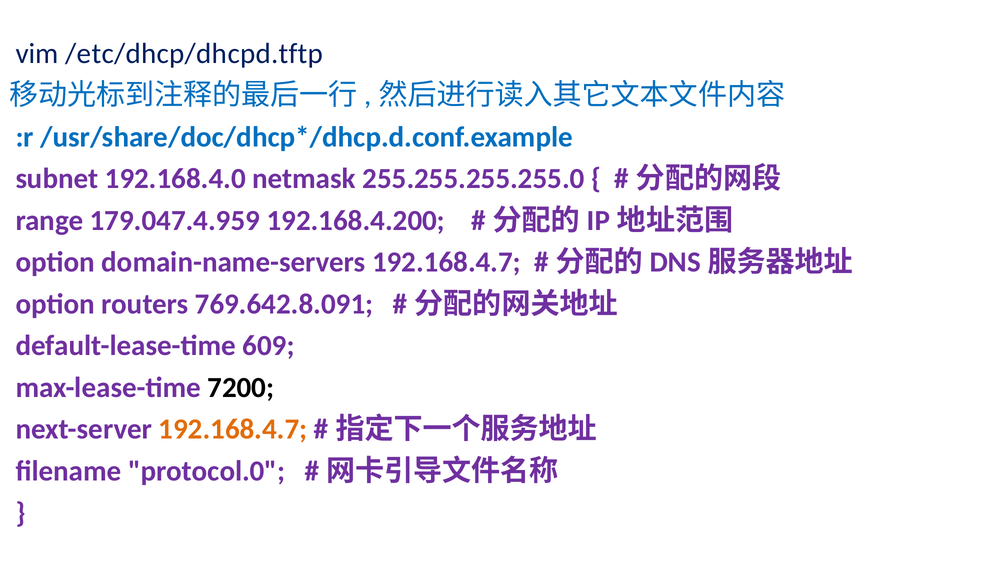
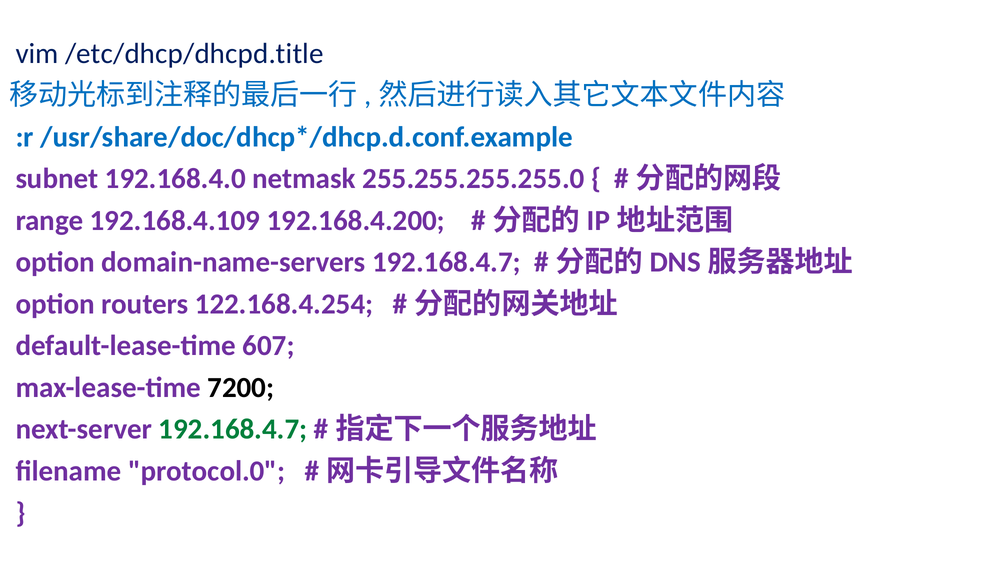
/etc/dhcp/dhcpd.tftp: /etc/dhcp/dhcpd.tftp -> /etc/dhcp/dhcpd.title (194, 54)
179.047.4.959: 179.047.4.959 -> 192.168.4.109 (175, 221)
769.642.8.091: 769.642.8.091 -> 122.168.4.254 (284, 304)
609: 609 -> 607 (268, 346)
192.168.4.7 colour: orange -> green (233, 429)
